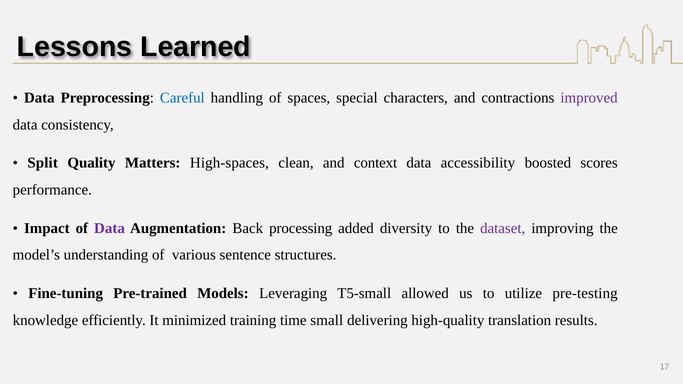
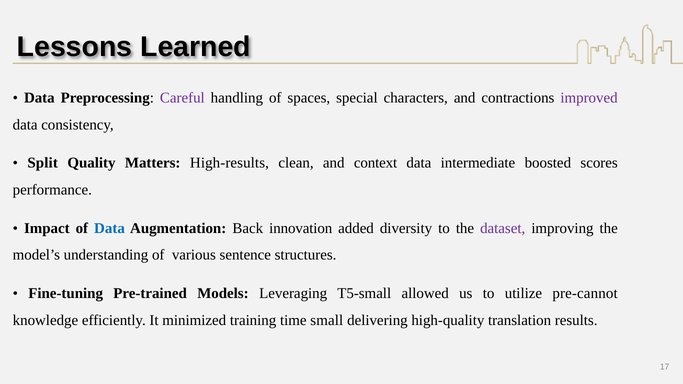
Careful colour: blue -> purple (182, 98)
High-spaces: High-spaces -> High-results (229, 163)
accessibility: accessibility -> intermediate (478, 163)
Data colour: purple -> blue (109, 228)
processing: processing -> innovation (301, 228)
pre-testing: pre-testing -> pre-cannot (585, 293)
